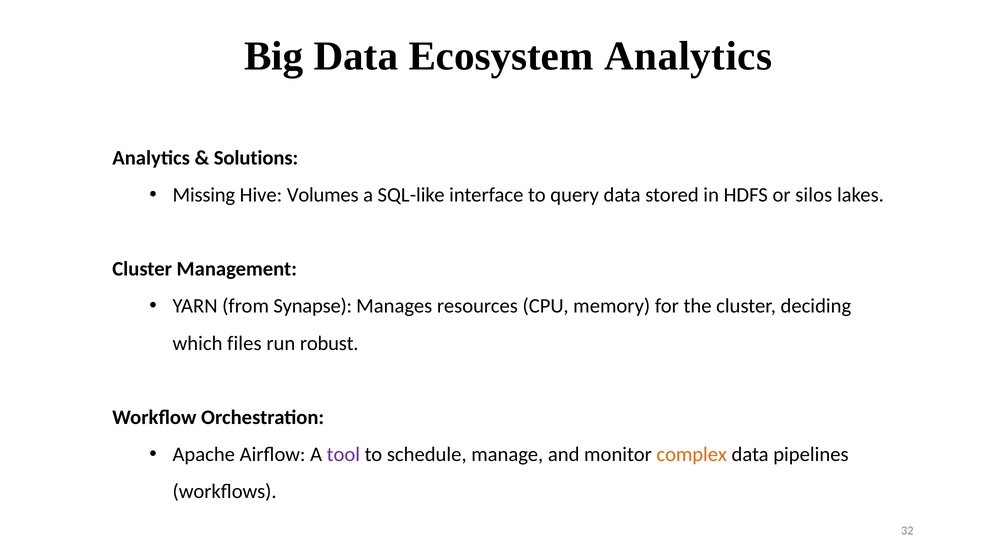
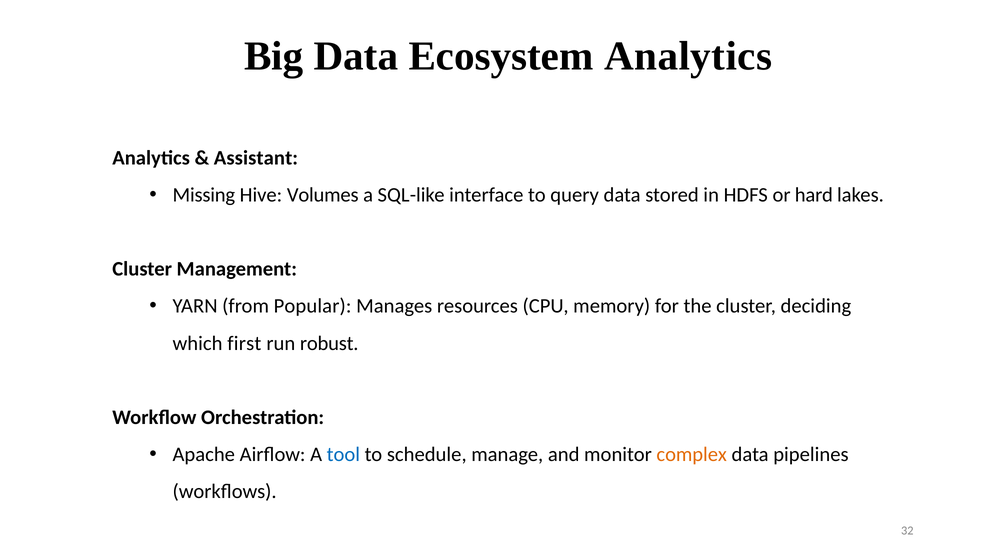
Solutions: Solutions -> Assistant (256, 158)
silos: silos -> hard (814, 195)
Synapse: Synapse -> Popular (313, 306)
files: files -> first (244, 343)
tool colour: purple -> blue (343, 455)
